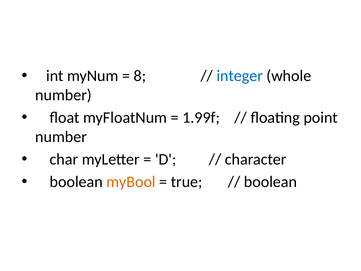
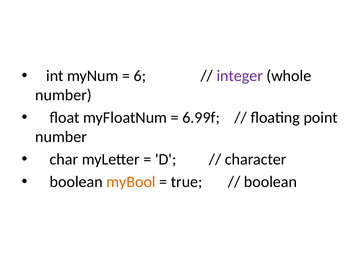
8: 8 -> 6 (140, 76)
integer colour: blue -> purple (240, 76)
1.99f: 1.99f -> 6.99f (201, 118)
